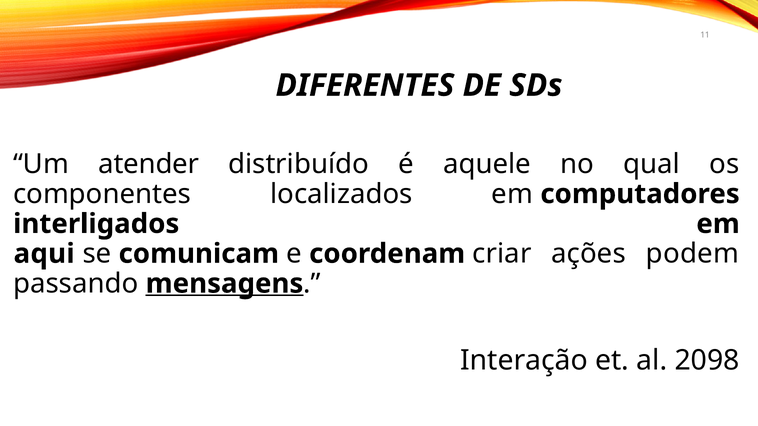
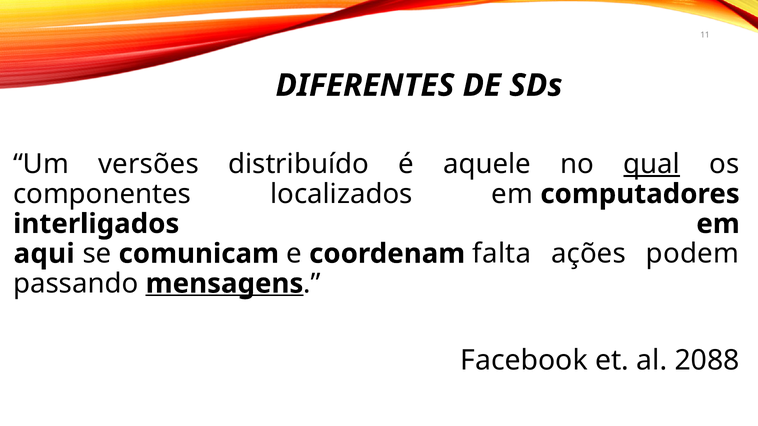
atender: atender -> versões (149, 164)
qual underline: none -> present (652, 164)
criar: criar -> falta (502, 254)
Interação: Interação -> Facebook (524, 361)
2098: 2098 -> 2088 (707, 361)
